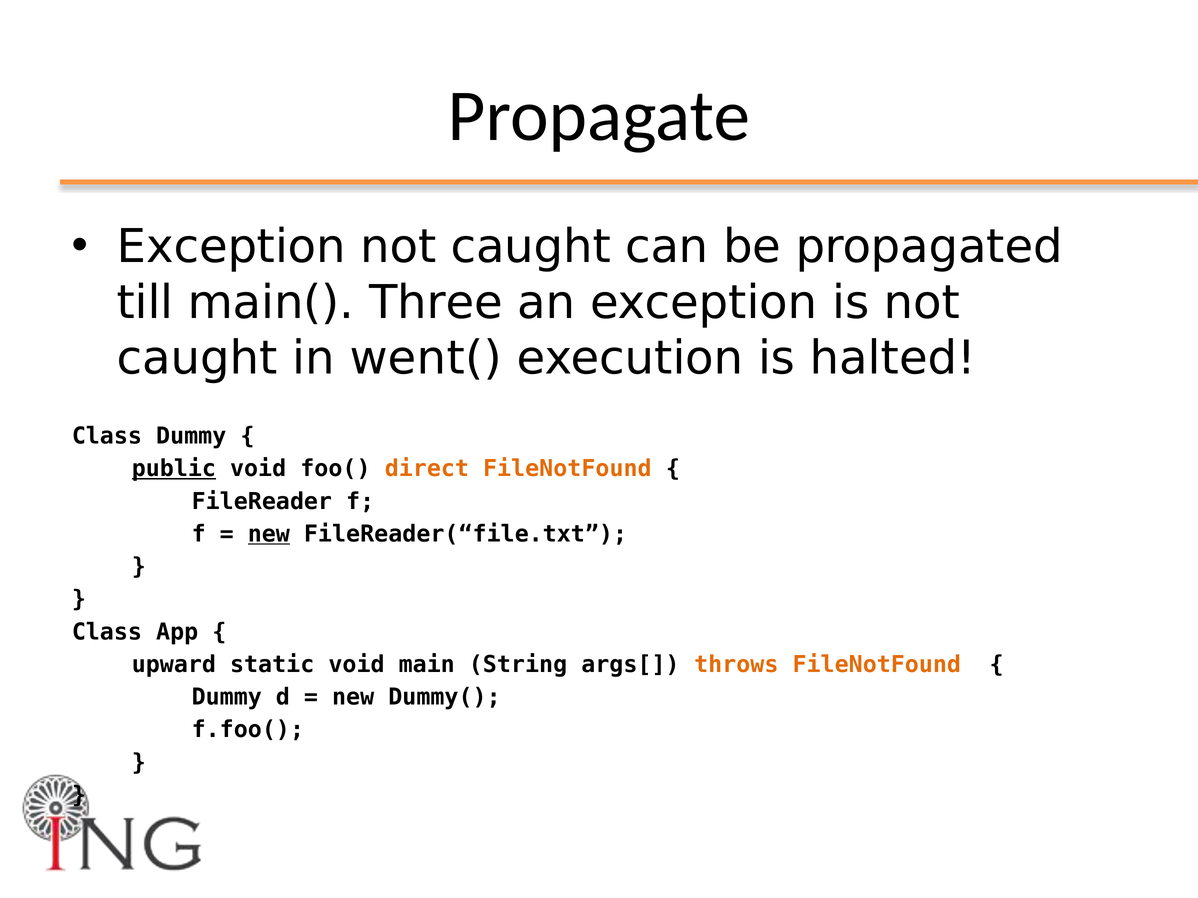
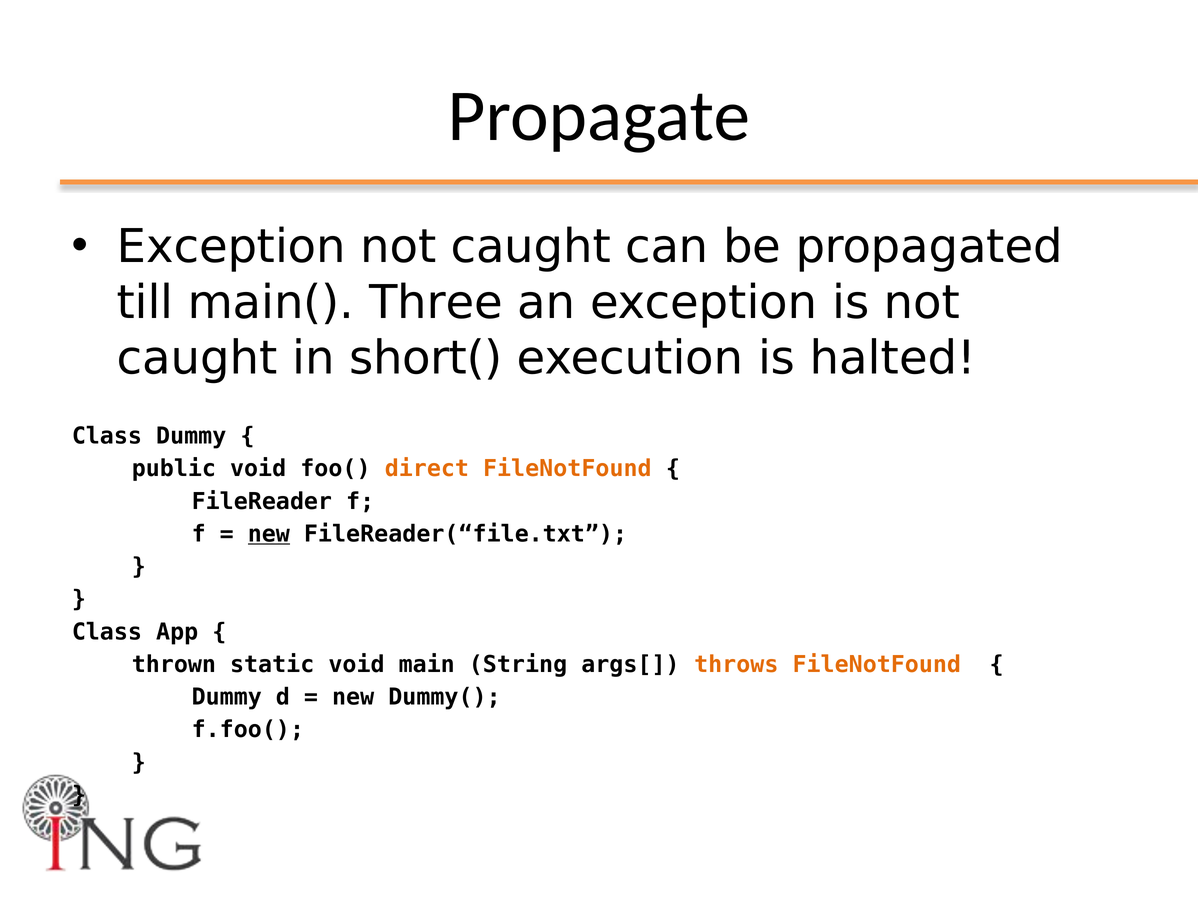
went(: went( -> short( (426, 359)
public underline: present -> none (174, 469)
upward: upward -> thrown (174, 665)
